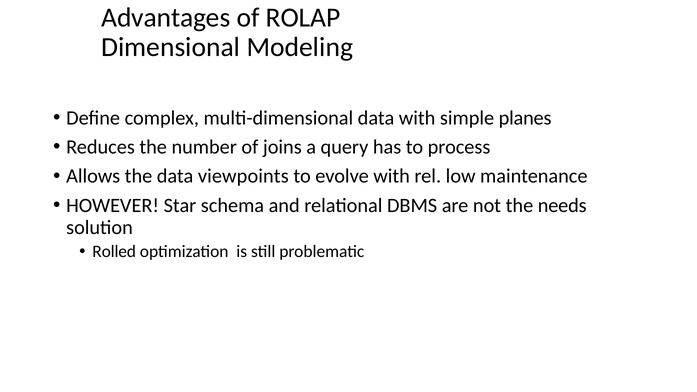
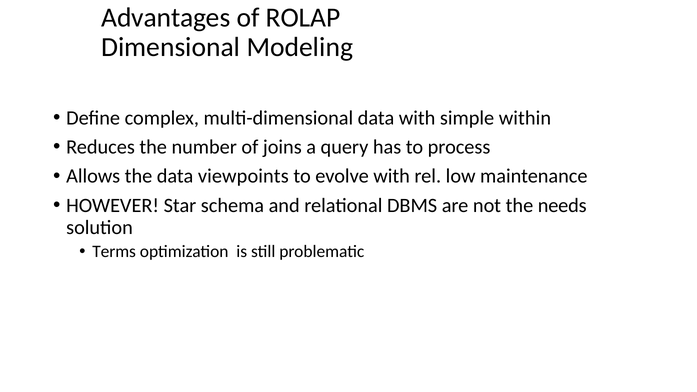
planes: planes -> within (525, 118)
Rolled: Rolled -> Terms (114, 252)
